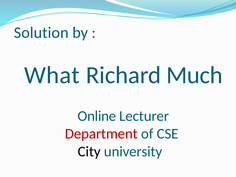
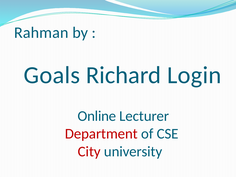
Solution: Solution -> Rahman (41, 33)
What: What -> Goals (52, 75)
Much: Much -> Login (194, 75)
City colour: black -> red (89, 151)
